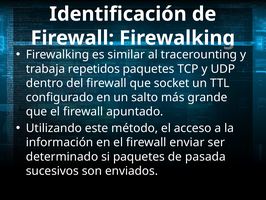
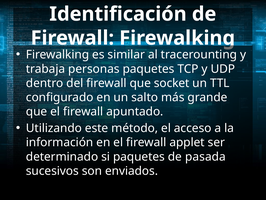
repetidos: repetidos -> personas (94, 69)
enviar: enviar -> applet (187, 142)
